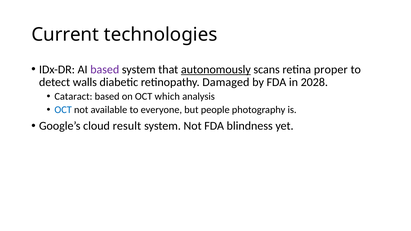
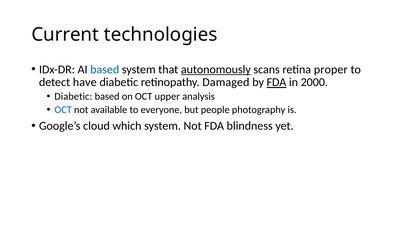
based colour: purple -> blue (105, 69)
walls: walls -> have (85, 82)
FDA underline: none -> present (276, 82)
2028: 2028 -> 2000 (314, 82)
Cataract: Cataract -> Diabetic (73, 97)
which: which -> upper (167, 97)
result: result -> which (127, 126)
